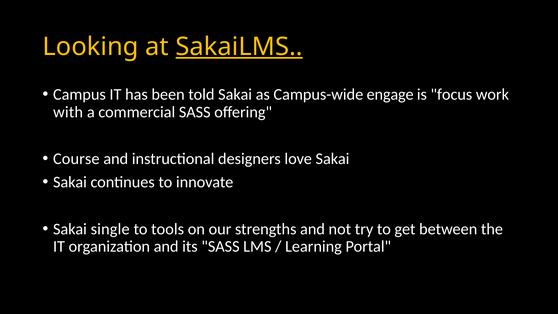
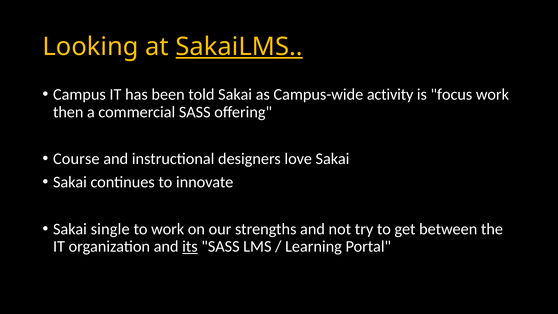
engage: engage -> activity (390, 94)
with: with -> then (68, 112)
to tools: tools -> work (168, 229)
its underline: none -> present (190, 246)
